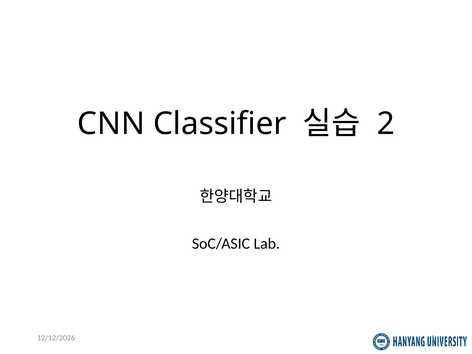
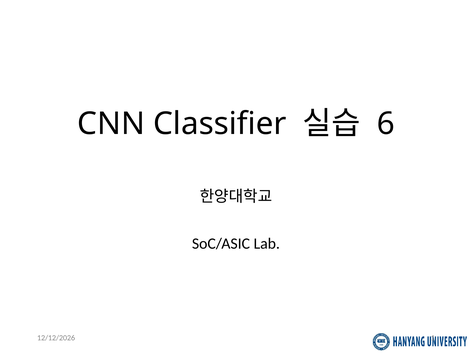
2: 2 -> 6 (386, 124)
